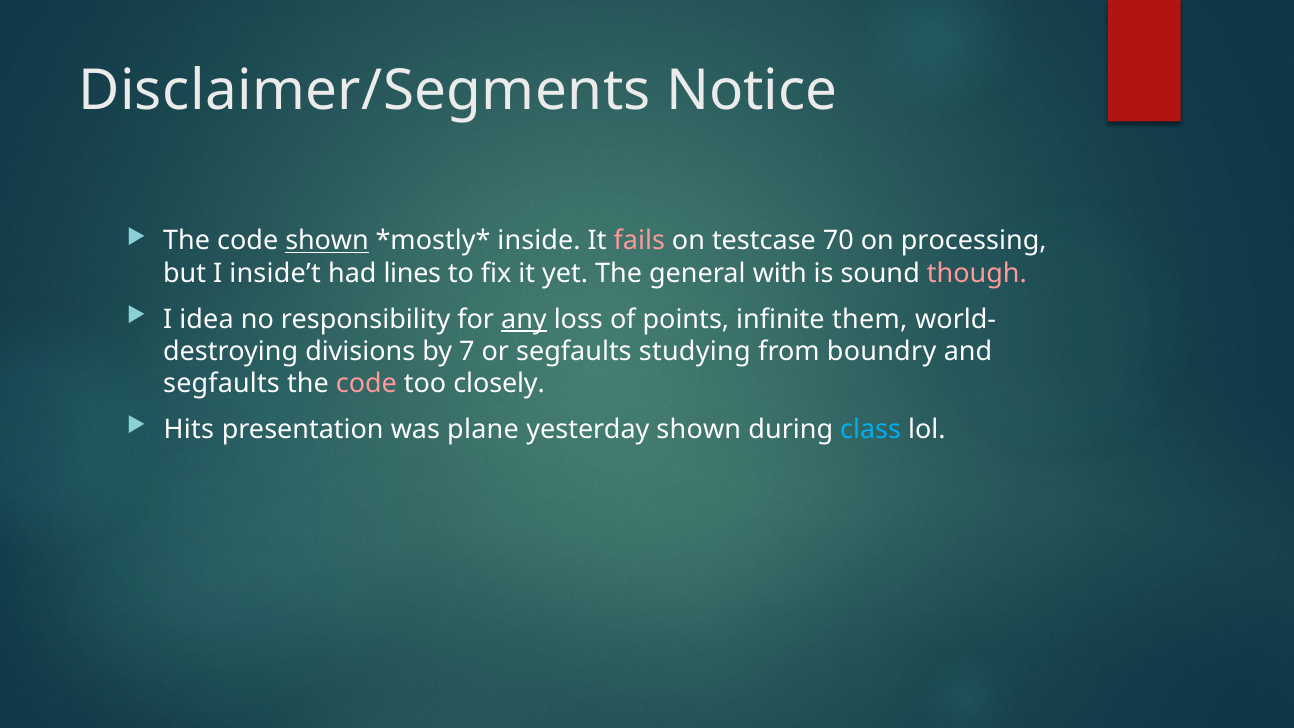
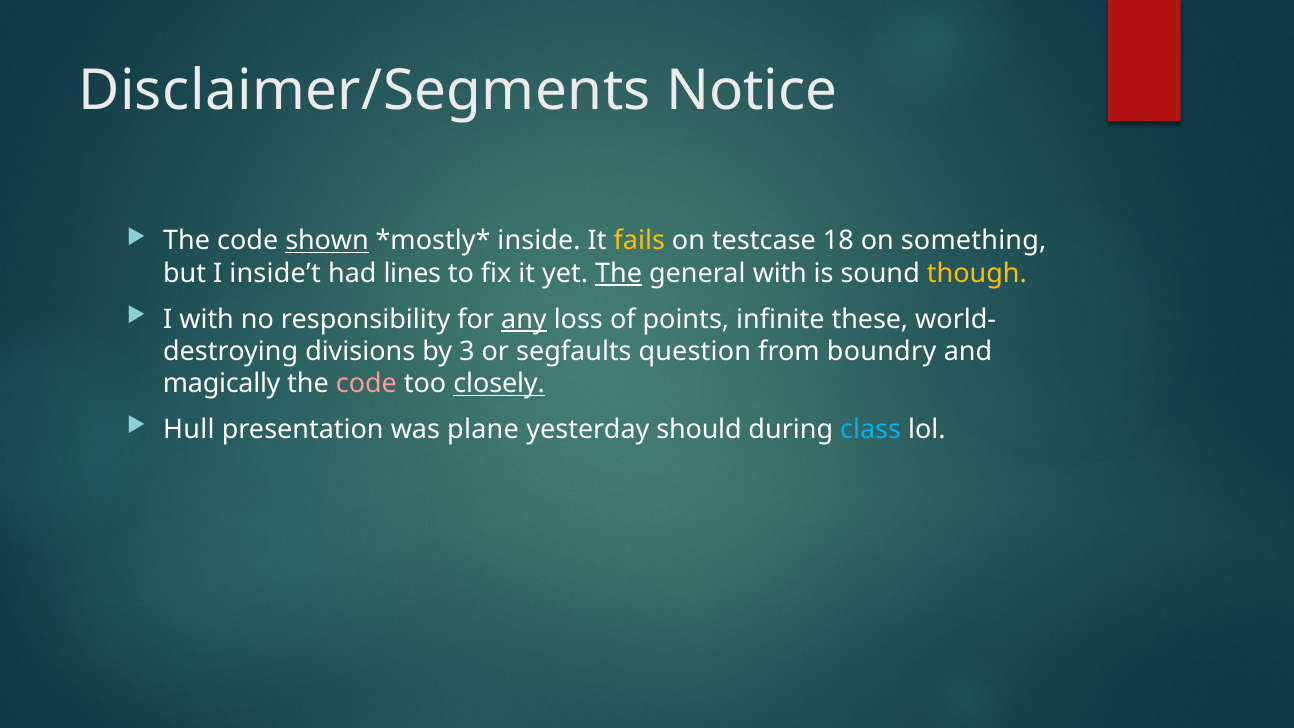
fails colour: pink -> yellow (639, 241)
70: 70 -> 18 (838, 241)
processing: processing -> something (974, 241)
The underline: none -> present (619, 273)
though colour: pink -> yellow (977, 273)
I idea: idea -> with (207, 319)
them: them -> these (870, 319)
7: 7 -> 3 (467, 351)
studying: studying -> question (695, 351)
segfaults: segfaults -> magically (222, 384)
closely underline: none -> present (499, 384)
Hits: Hits -> Hull (189, 430)
yesterday shown: shown -> should (699, 430)
